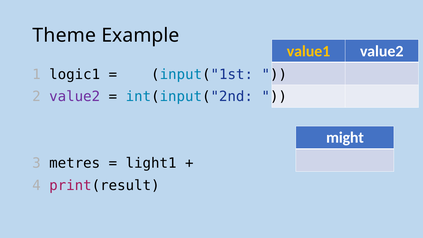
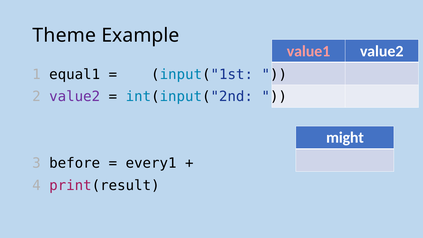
value1 colour: yellow -> pink (309, 51)
logic1: logic1 -> equal1 (75, 74)
metres: metres -> before (75, 163)
light1: light1 -> every1 (151, 163)
